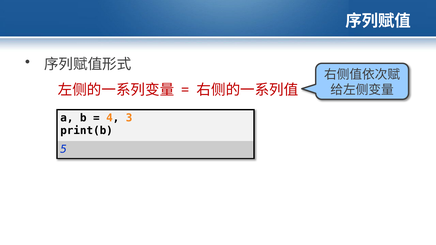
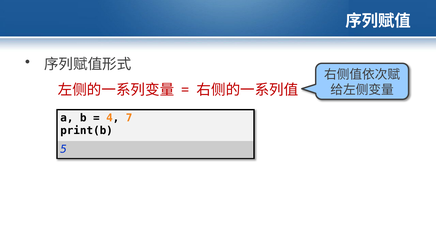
3: 3 -> 7 (129, 118)
